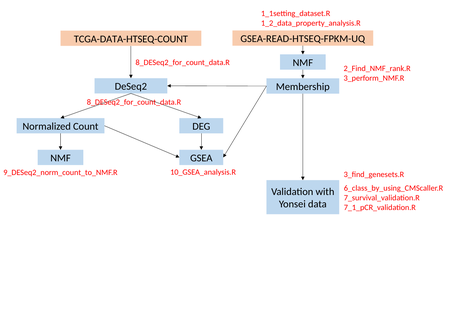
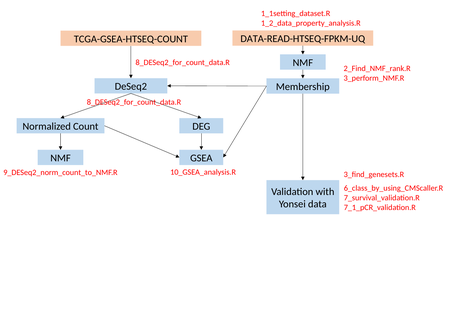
GSEA-READ-HTSEQ-FPKM-UQ: GSEA-READ-HTSEQ-FPKM-UQ -> DATA-READ-HTSEQ-FPKM-UQ (303, 39)
TCGA-DATA-HTSEQ-COUNT: TCGA-DATA-HTSEQ-COUNT -> TCGA-GSEA-HTSEQ-COUNT (131, 39)
